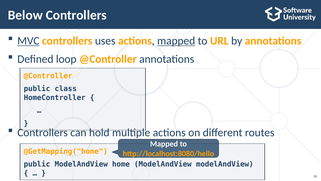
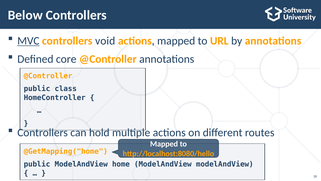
uses: uses -> void (105, 41)
mapped underline: present -> none (176, 41)
loop: loop -> core (66, 59)
